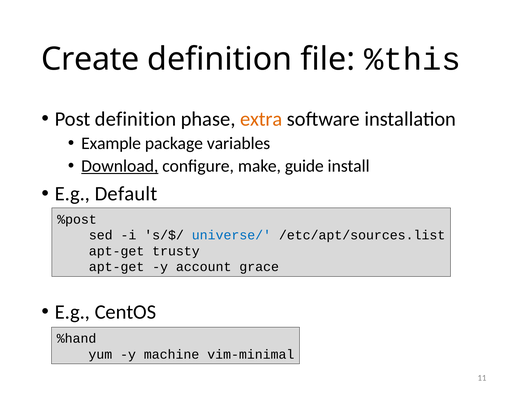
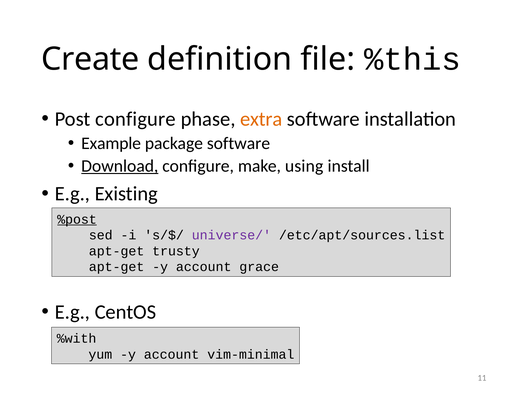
Post definition: definition -> configure (135, 119)
package variables: variables -> software (238, 143)
guide: guide -> using (304, 166)
Default: Default -> Existing (126, 194)
%post underline: none -> present (77, 219)
universe/ colour: blue -> purple (231, 235)
%hand: %hand -> %with (77, 339)
yum y machine: machine -> account (172, 354)
